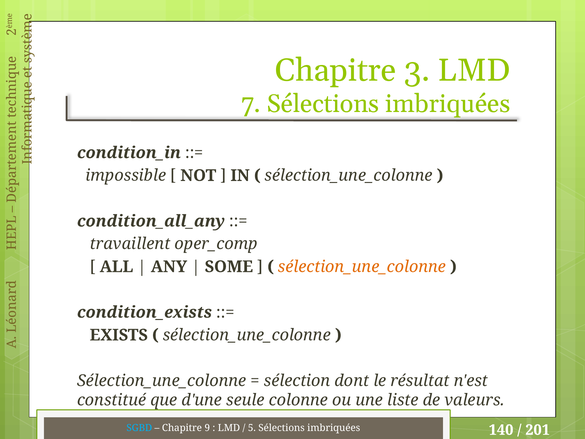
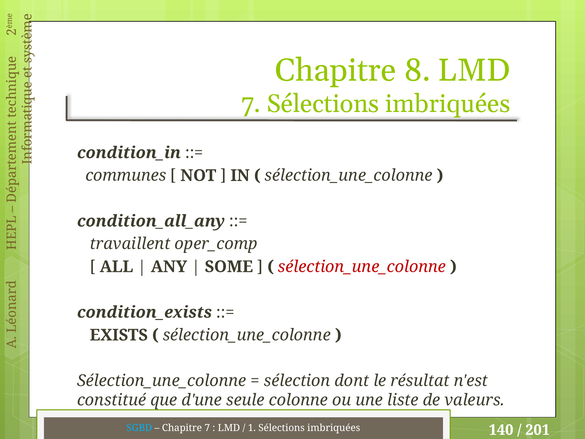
3: 3 -> 8 (417, 70)
impossible: impossible -> communes (126, 175)
sélection_une_colonne colour: orange -> red (362, 267)
Chapitre 9: 9 -> 7 (207, 428)
5: 5 -> 1 (252, 428)
